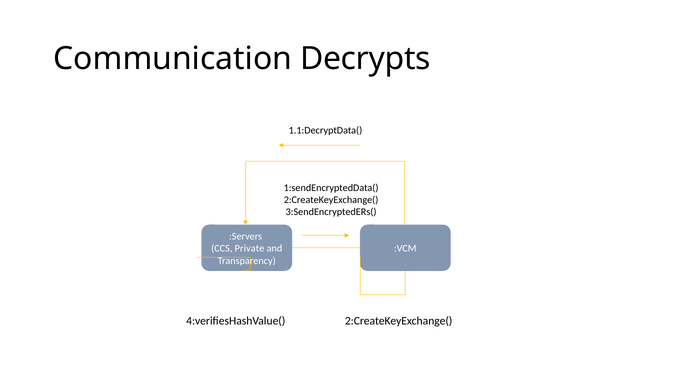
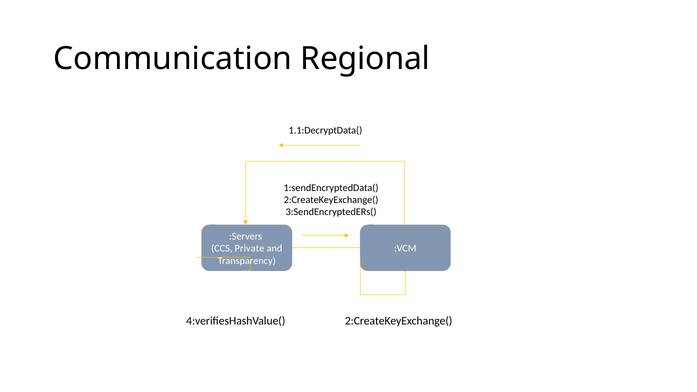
Decrypts: Decrypts -> Regional (365, 59)
